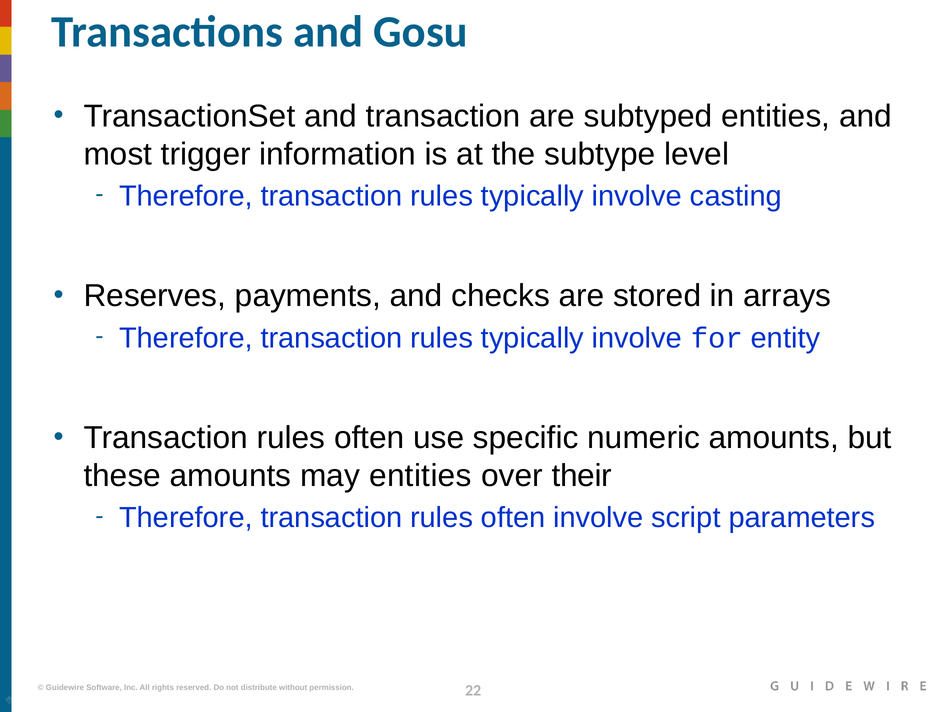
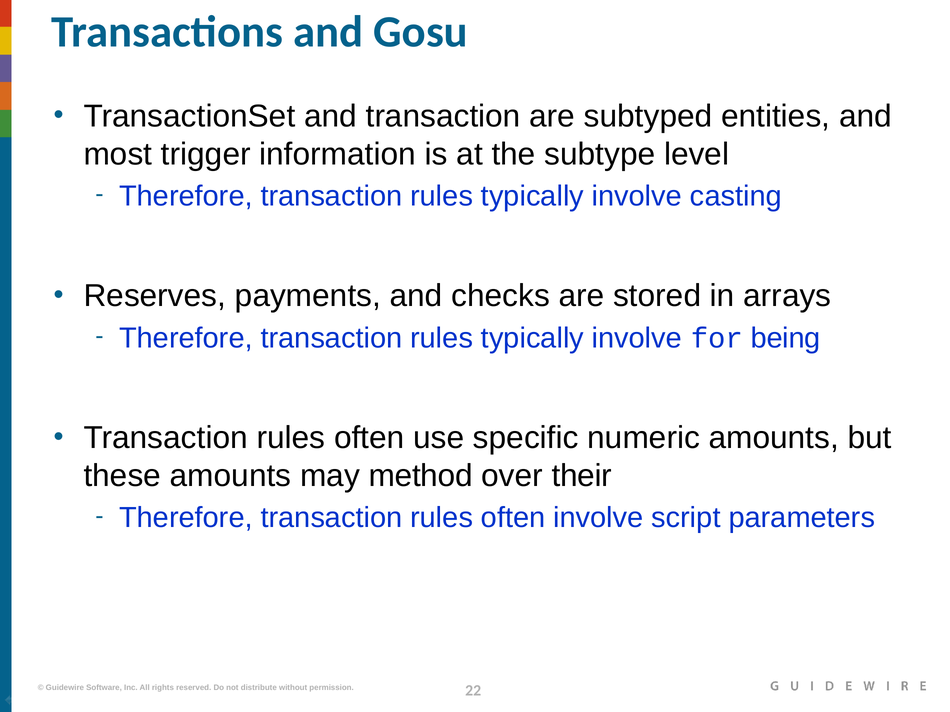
entity: entity -> being (786, 338)
may entities: entities -> method (421, 476)
